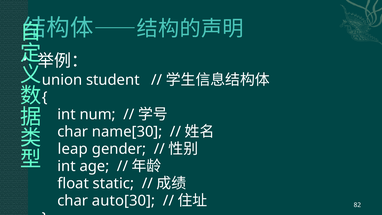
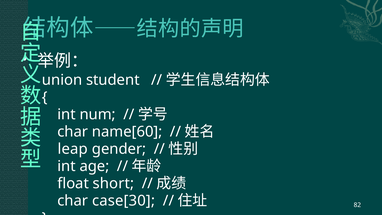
name[30: name[30 -> name[60 (127, 132)
static: static -> short (113, 183)
auto[30: auto[30 -> case[30 (124, 201)
